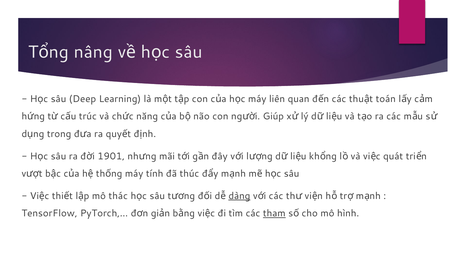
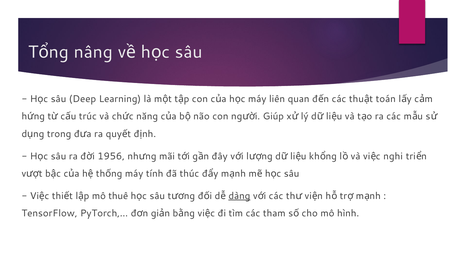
1901: 1901 -> 1956 (111, 156)
quát: quát -> nghi (393, 156)
thác: thác -> thuê (118, 196)
tham underline: present -> none (274, 213)
